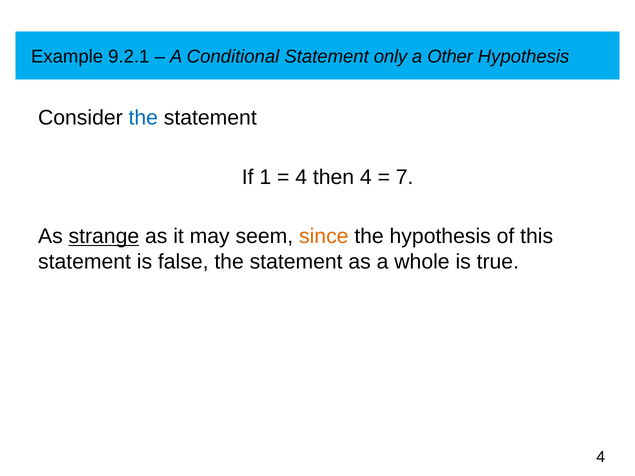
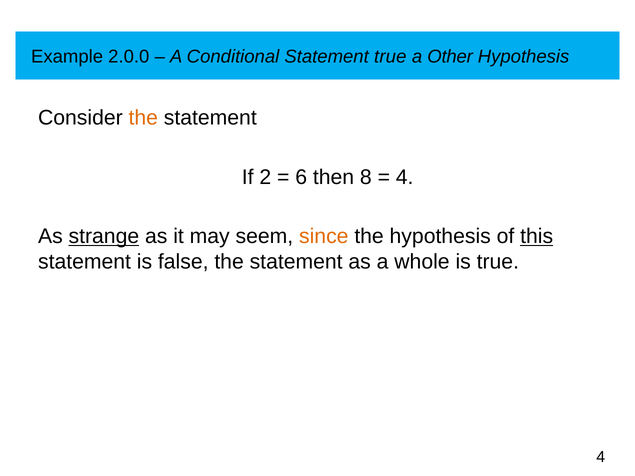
9.2.1: 9.2.1 -> 2.0.0 (129, 57)
Statement only: only -> true (390, 57)
the colour: blue -> orange (143, 118)
1: 1 -> 2 (265, 177)
4: 4 -> 6 (301, 177)
then 4: 4 -> 8 (366, 177)
7: 7 -> 4 (405, 177)
this underline: none -> present (537, 236)
